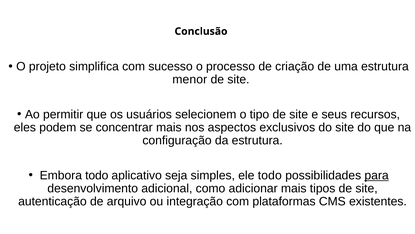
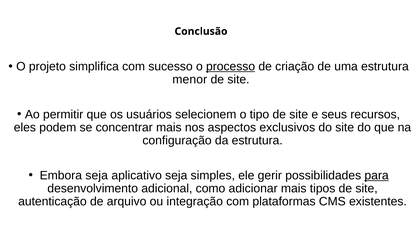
processo underline: none -> present (231, 66)
Embora todo: todo -> seja (97, 175)
ele todo: todo -> gerir (270, 175)
